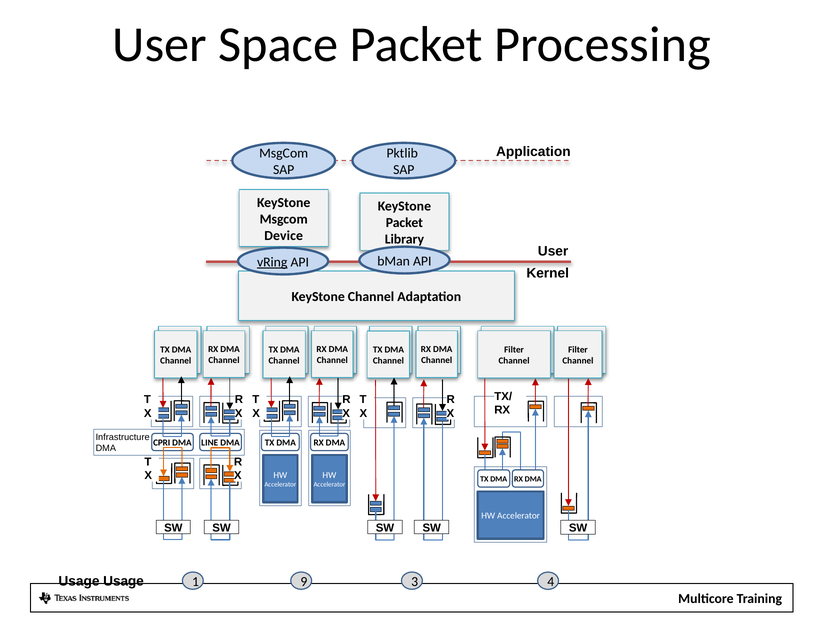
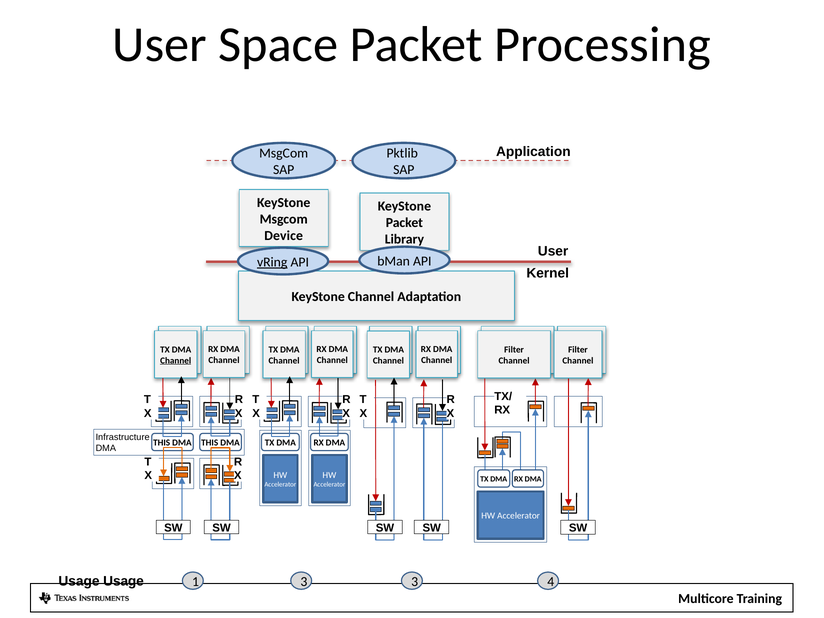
Channel underline: none -> present (176, 360)
CPRI: CPRI -> THIS (162, 443)
LINE: LINE -> THIS (210, 443)
1 9: 9 -> 3 (304, 582)
